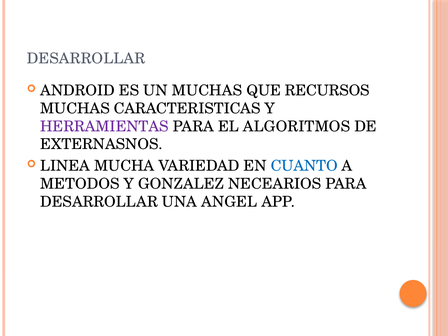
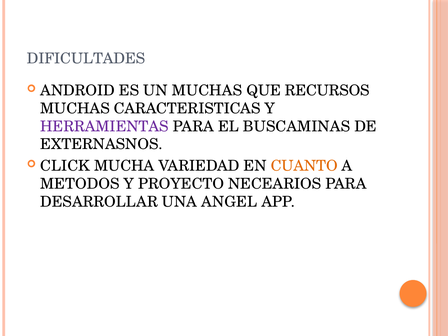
DESARROLLAR: DESARROLLAR -> DIFICULTADES (86, 59)
ALGORITMOS: ALGORITMOS -> BUSCAMINAS (297, 126)
LINEA: LINEA -> CLICK (65, 166)
CUANTO colour: blue -> orange (304, 166)
GONZALEZ: GONZALEZ -> PROYECTO (181, 184)
